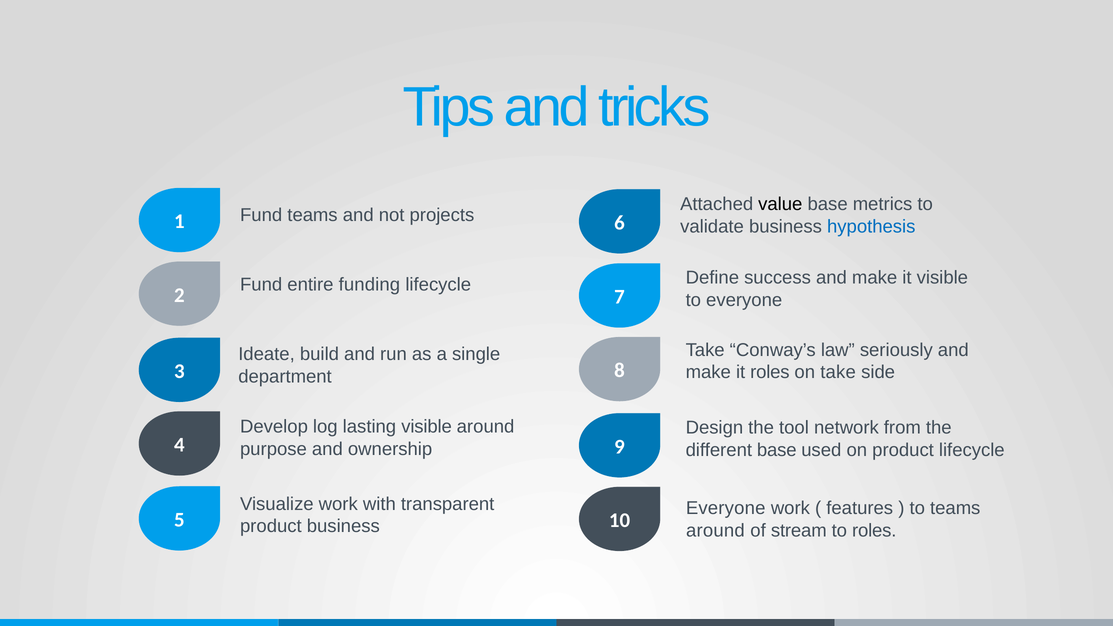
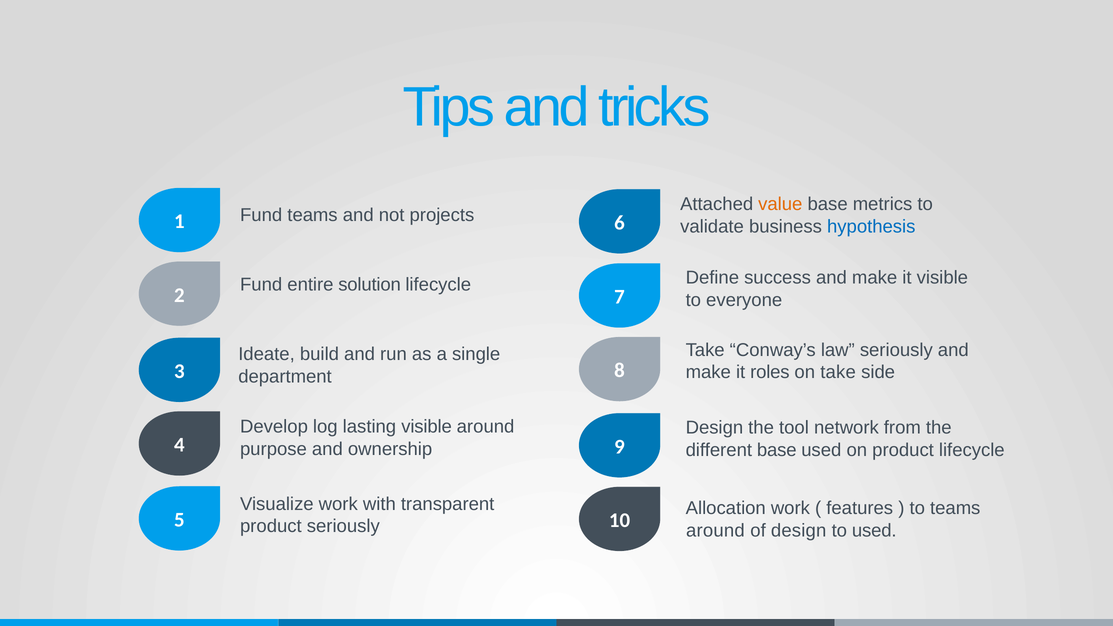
value colour: black -> orange (780, 204)
funding: funding -> solution (370, 285)
Everyone: Everyone -> Allocation (726, 508)
product business: business -> seriously (343, 526)
of stream: stream -> design (799, 530)
to roles: roles -> used (874, 530)
